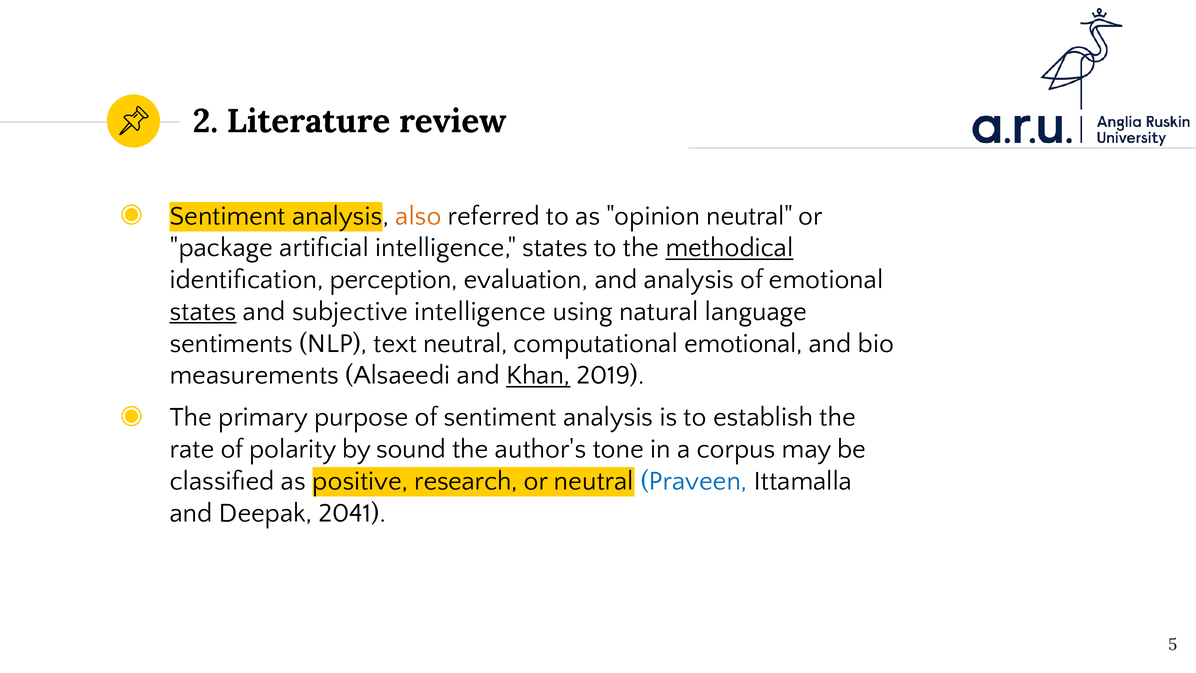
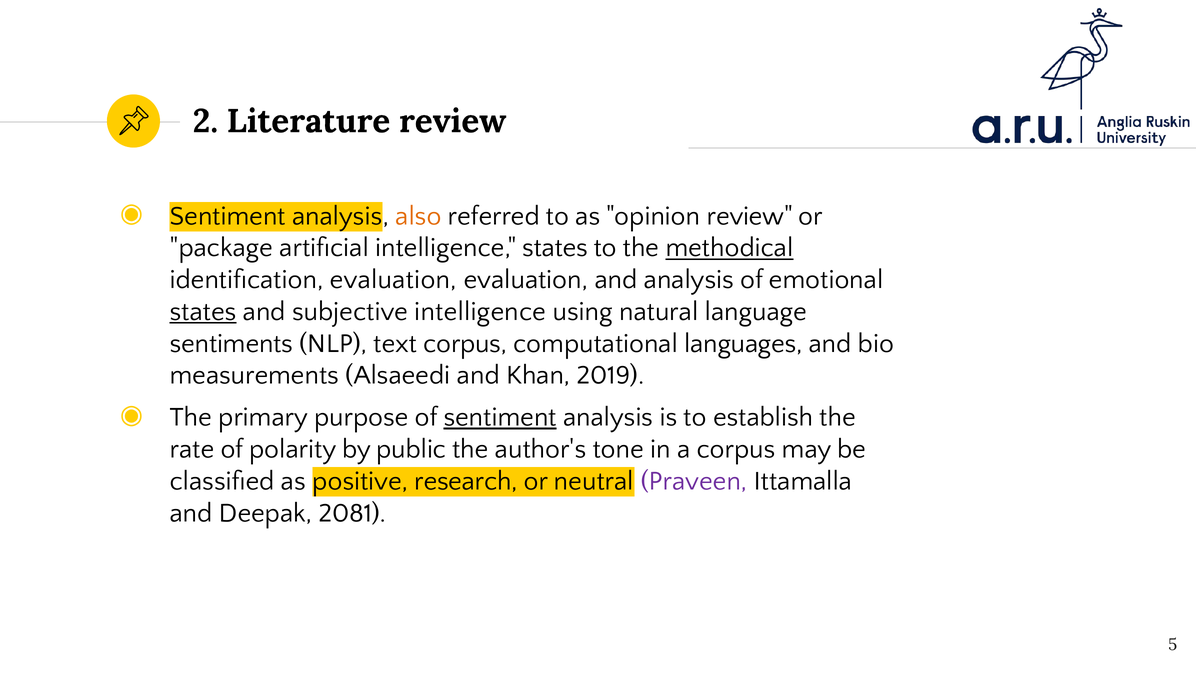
opinion neutral: neutral -> review (750, 216)
identification perception: perception -> evaluation (393, 279)
text neutral: neutral -> corpus (465, 343)
computational emotional: emotional -> languages (743, 343)
Khan underline: present -> none (538, 375)
sentiment underline: none -> present (500, 417)
sound: sound -> public (411, 449)
Praveen colour: blue -> purple (694, 481)
2041: 2041 -> 2081 (352, 513)
